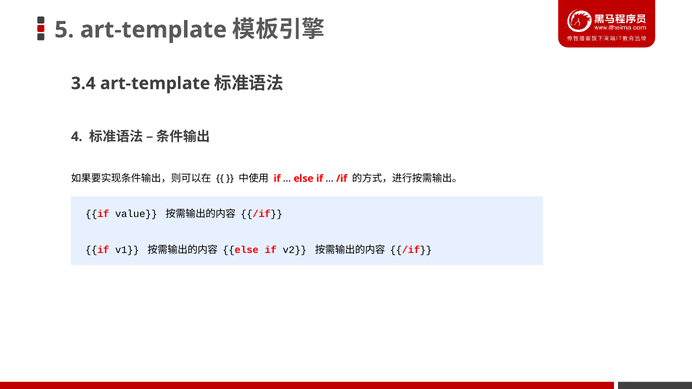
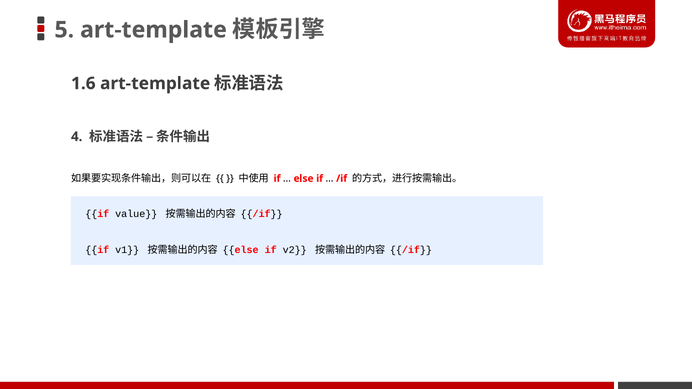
3.4: 3.4 -> 1.6 (83, 83)
